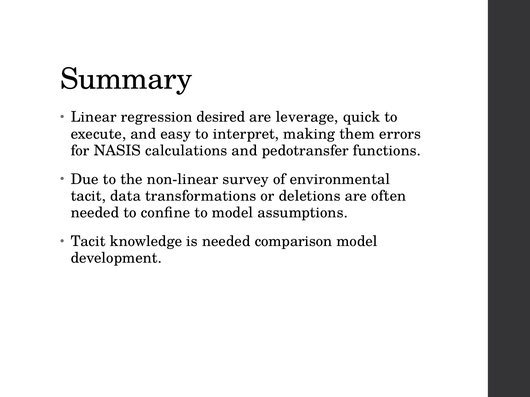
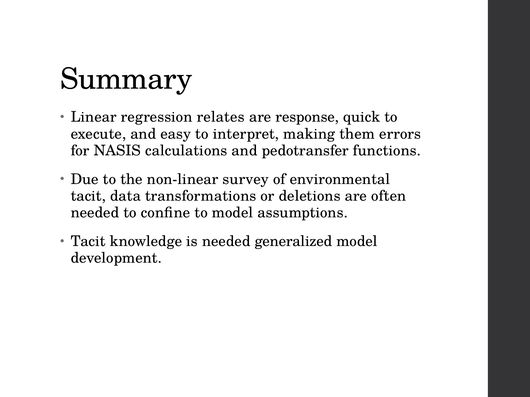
desired: desired -> relates (221, 117)
leverage: leverage -> response (307, 117)
comparison: comparison -> generalized (294, 242)
